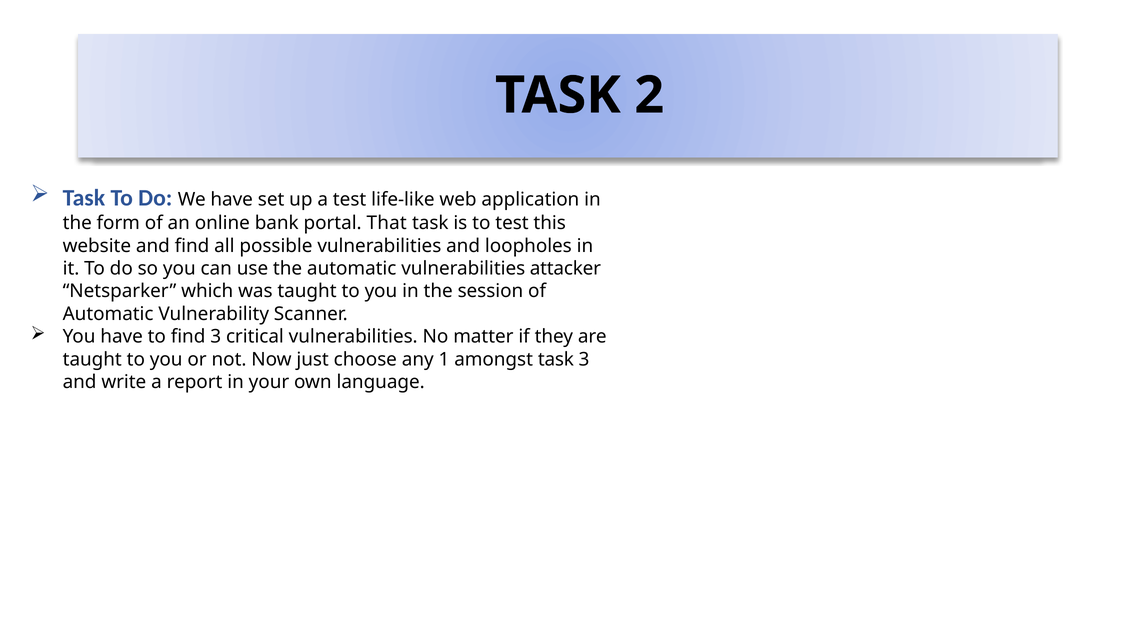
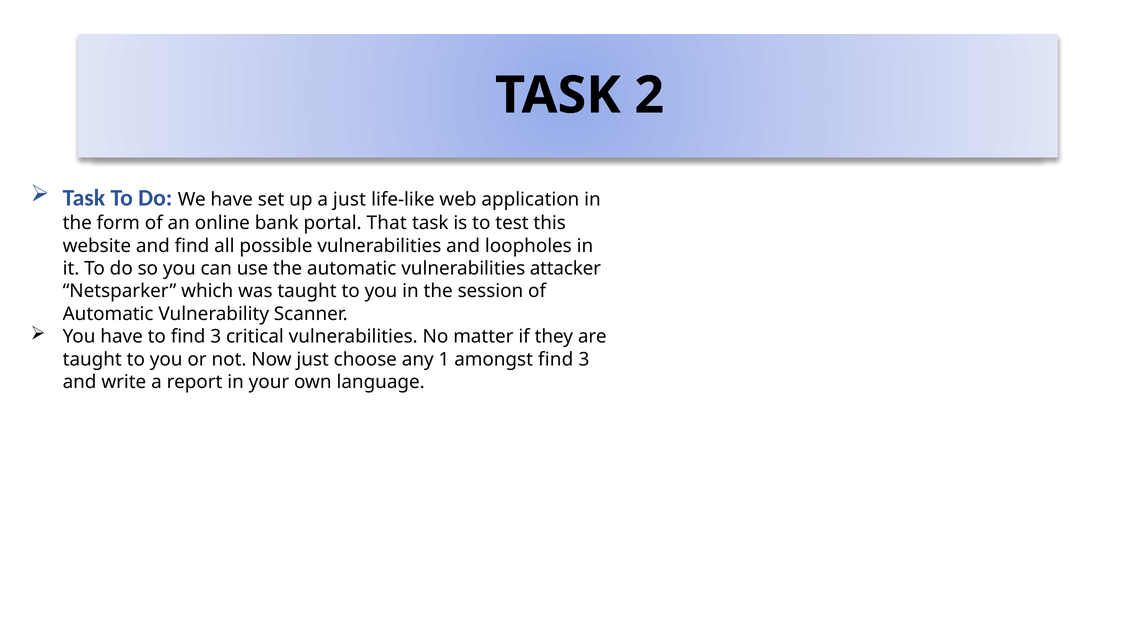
a test: test -> just (349, 199)
amongst task: task -> find (556, 359)
